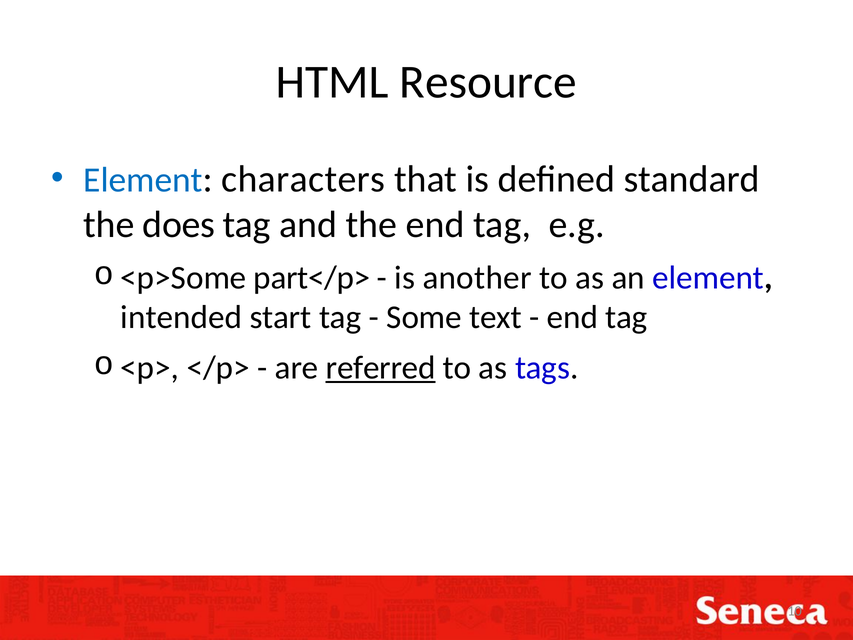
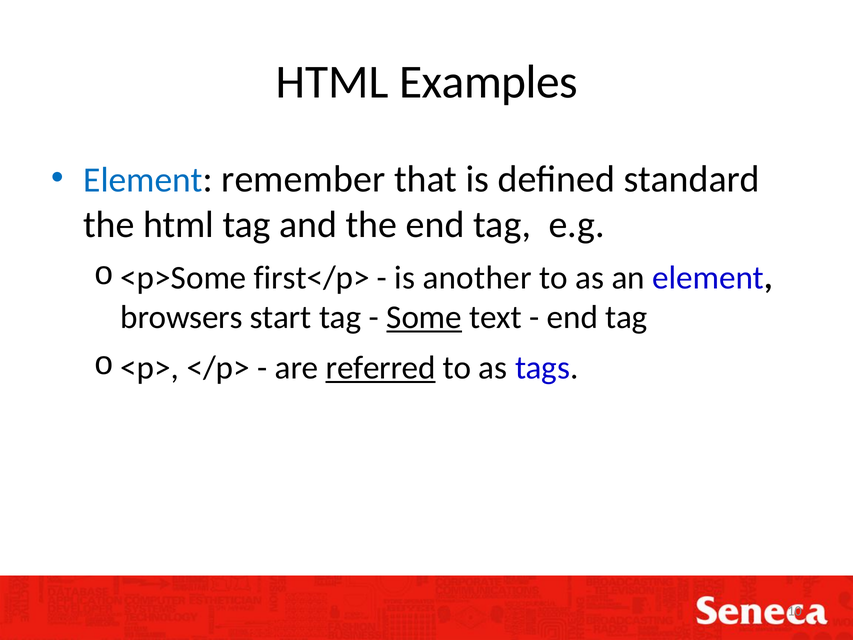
Resource: Resource -> Examples (488, 82)
characters: characters -> remember (303, 179)
the does: does -> html (179, 225)
part</p>: part</p> -> first</p> (312, 277)
intended: intended -> browsers (182, 317)
Some underline: none -> present (424, 317)
